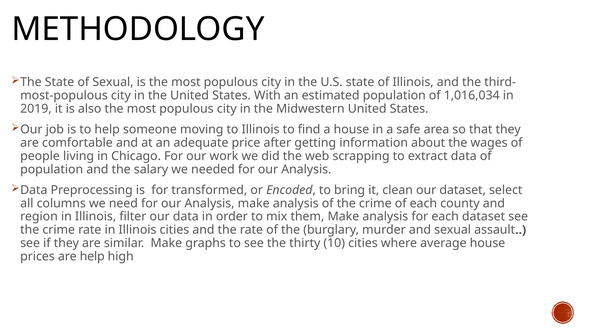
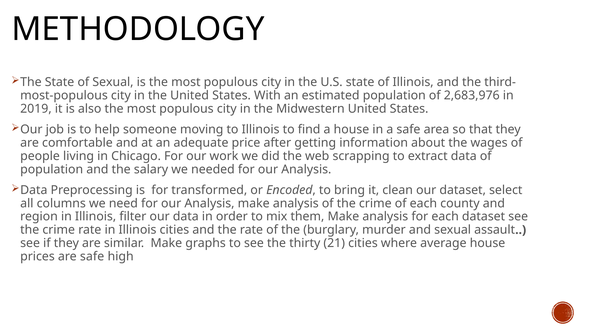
1,016,034: 1,016,034 -> 2,683,976 (472, 95)
10: 10 -> 21 (334, 243)
are help: help -> safe (92, 256)
